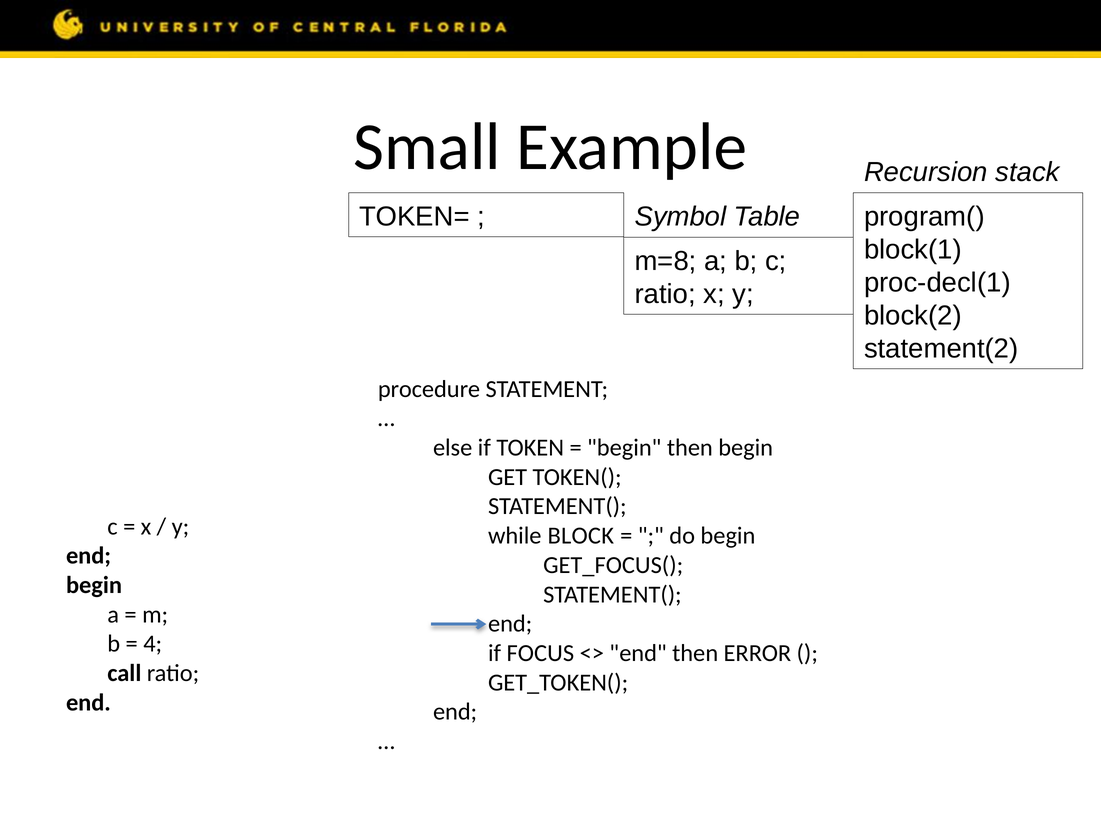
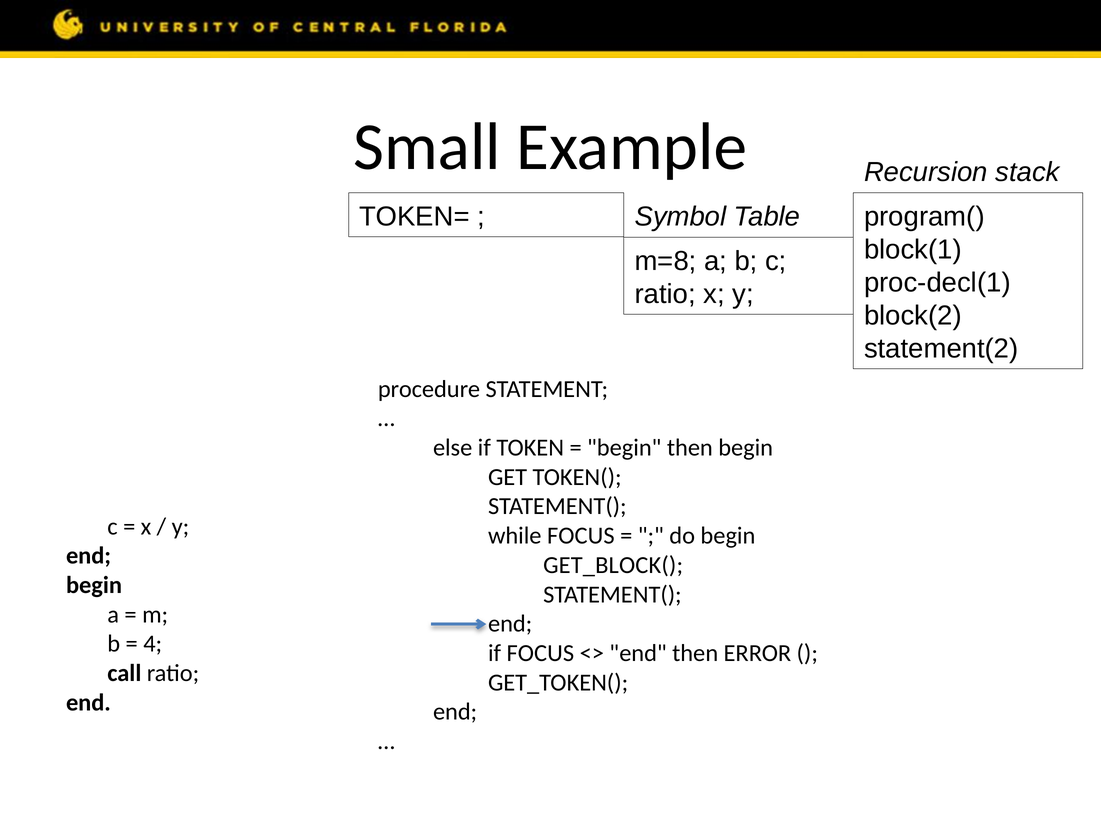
while BLOCK: BLOCK -> FOCUS (581, 536)
GET_FOCUS(: GET_FOCUS( -> GET_BLOCK( (613, 565)
